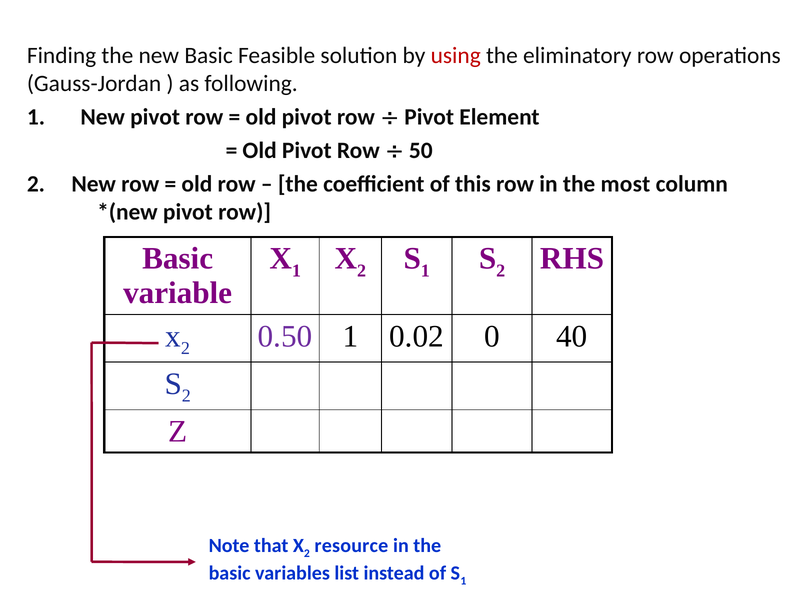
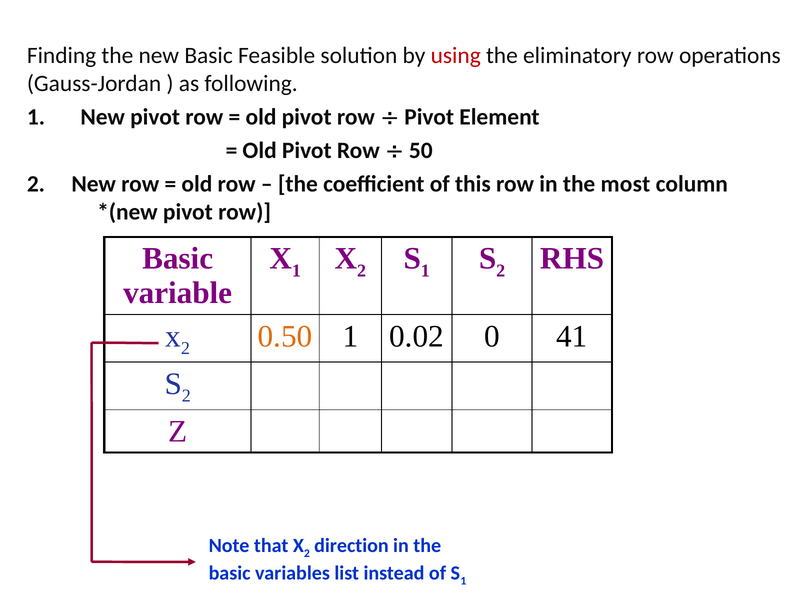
0.50 colour: purple -> orange (285, 336)
40: 40 -> 41 (572, 336)
resource: resource -> direction (351, 546)
